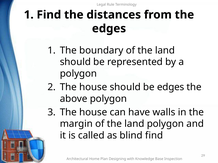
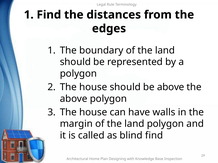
be edges: edges -> above (171, 87)
